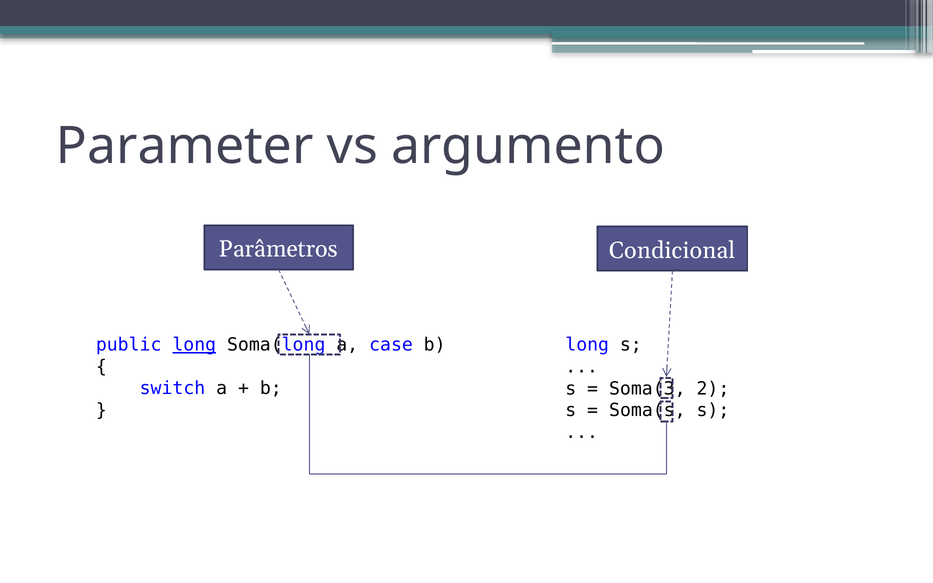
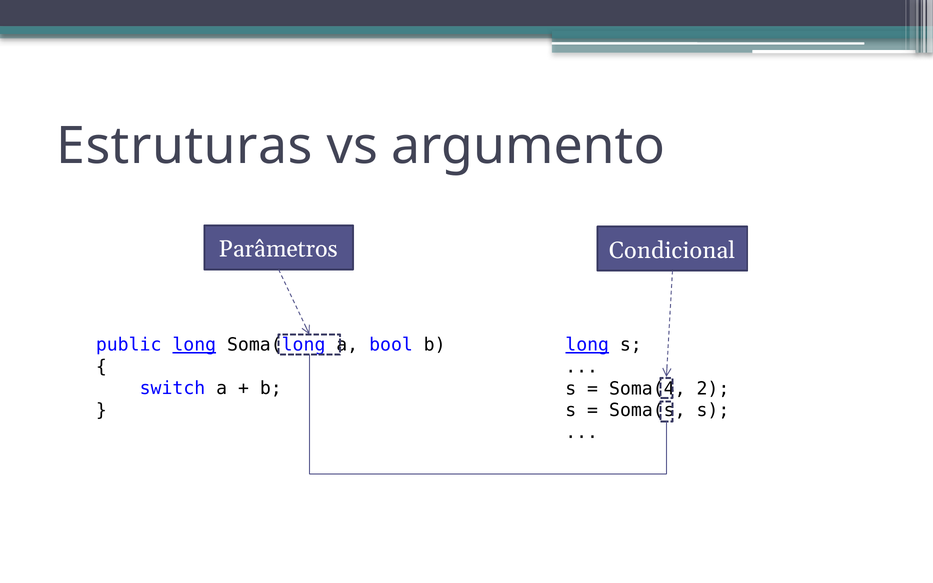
Parameter: Parameter -> Estruturas (184, 146)
case: case -> bool (391, 345)
long underline: none -> present (587, 345)
Soma(3: Soma(3 -> Soma(4 (647, 389)
